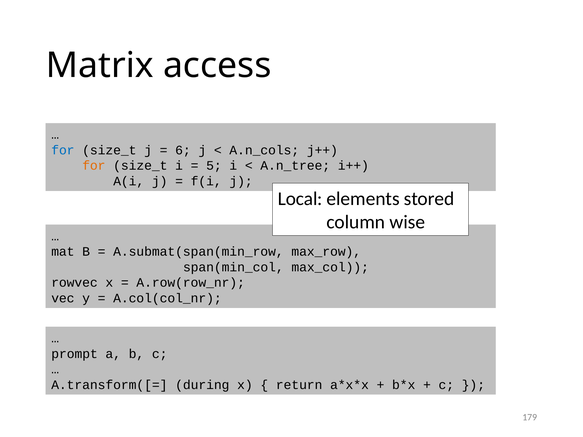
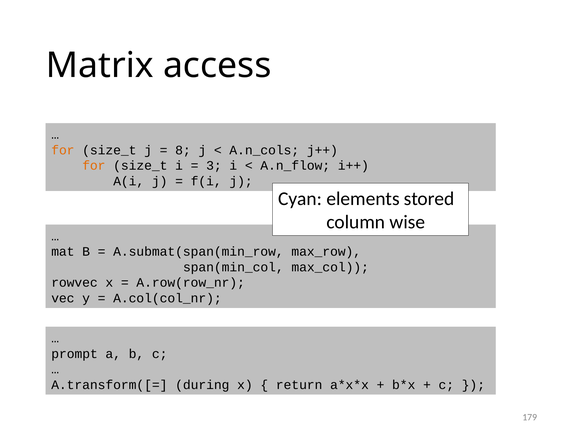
for colour: blue -> orange (63, 150)
6: 6 -> 8 (183, 150)
5: 5 -> 3 (214, 166)
A.n_tree: A.n_tree -> A.n_flow (295, 166)
Local: Local -> Cyan (300, 199)
